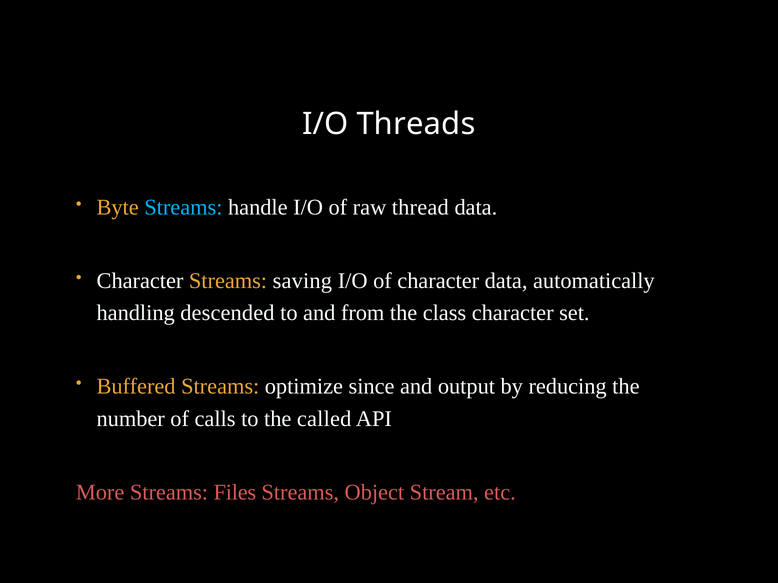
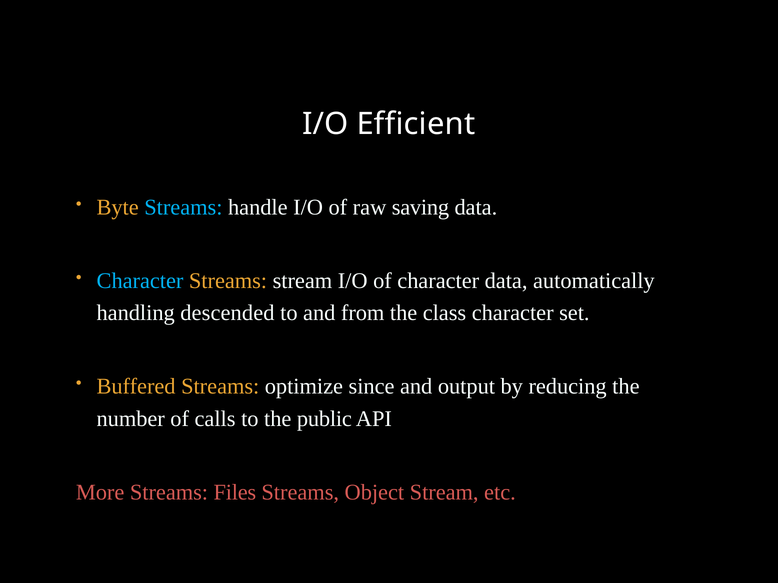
Threads: Threads -> Efficient (416, 124)
thread: thread -> saving (420, 207)
Character colour: white -> light blue (140, 281)
Streams saving: saving -> stream (302, 281)
called: called -> public (324, 419)
